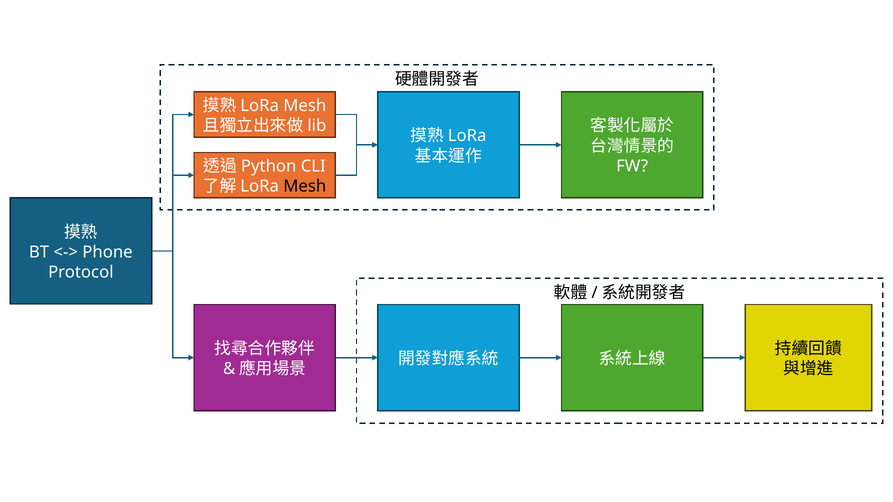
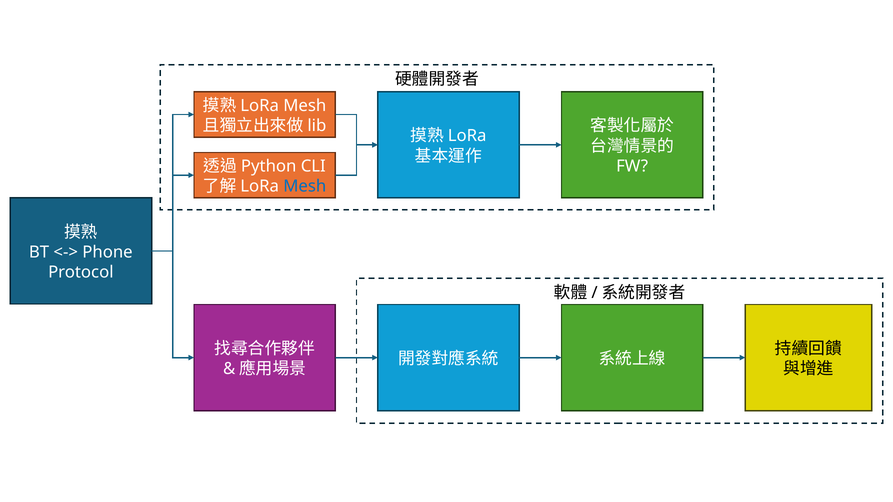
Mesh colour: black -> blue (305, 187)
